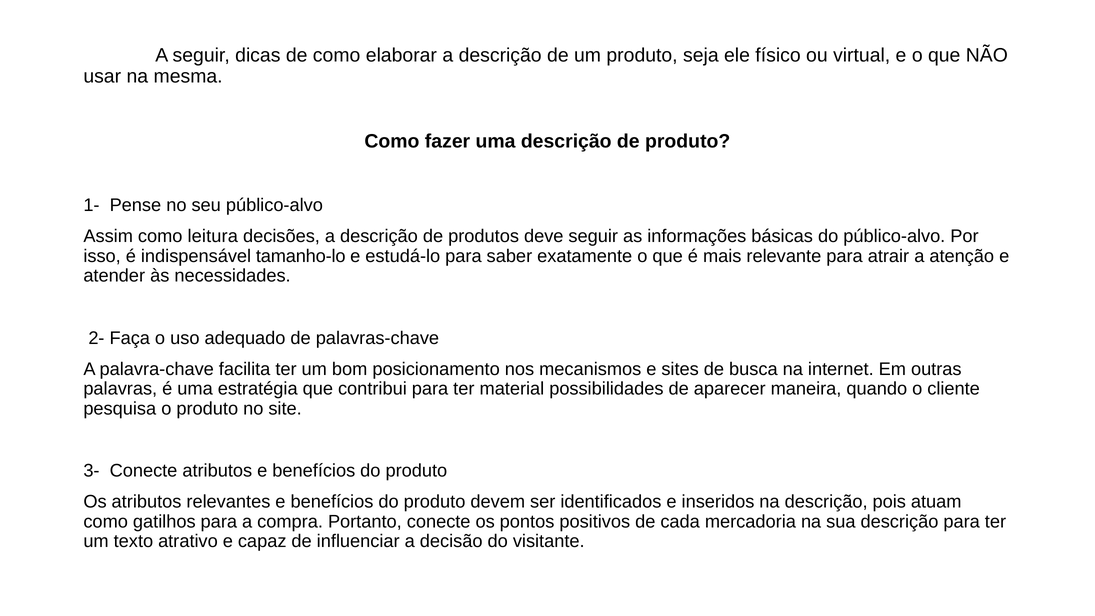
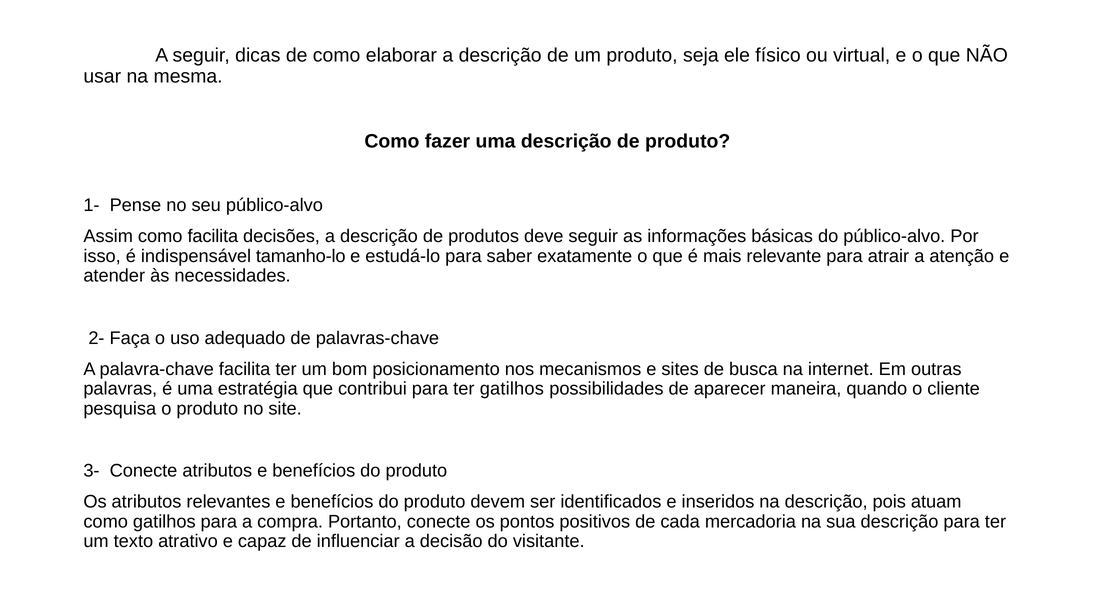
como leitura: leitura -> facilita (213, 236)
ter material: material -> gatilhos (512, 389)
